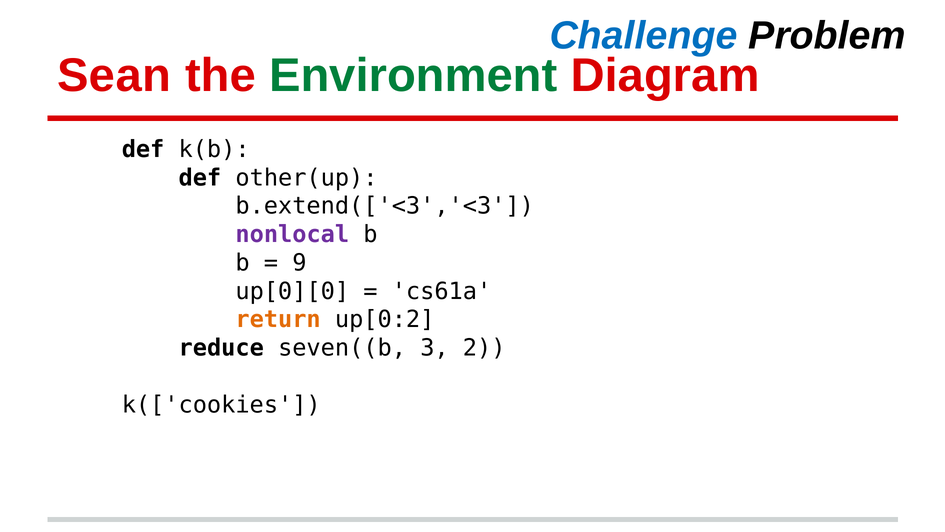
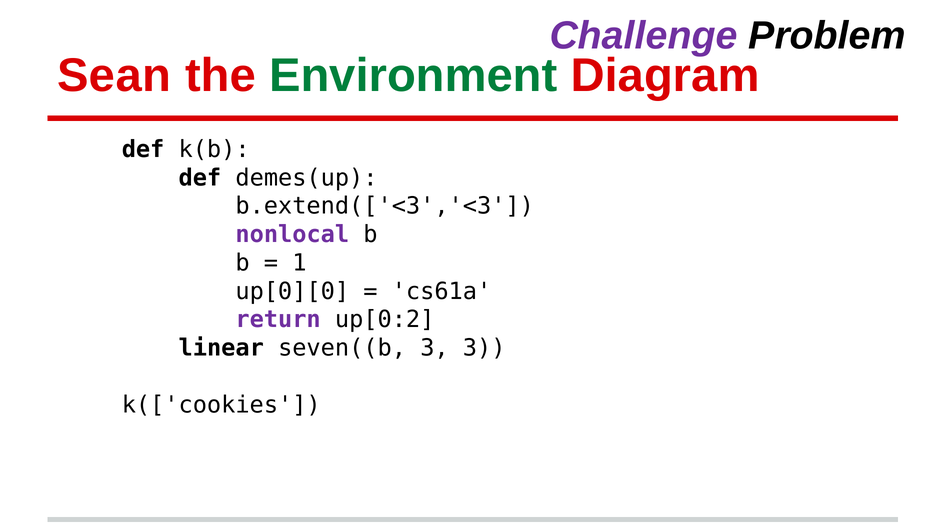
Challenge colour: blue -> purple (644, 36)
other(up: other(up -> demes(up (306, 178)
9: 9 -> 1 (299, 263)
return colour: orange -> purple (278, 319)
reduce: reduce -> linear (221, 348)
3 2: 2 -> 3 (484, 348)
